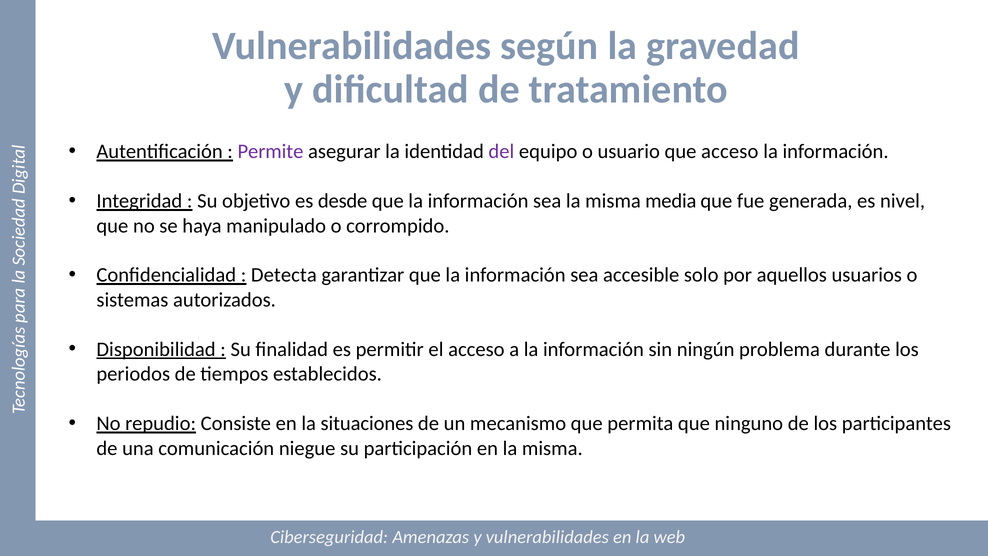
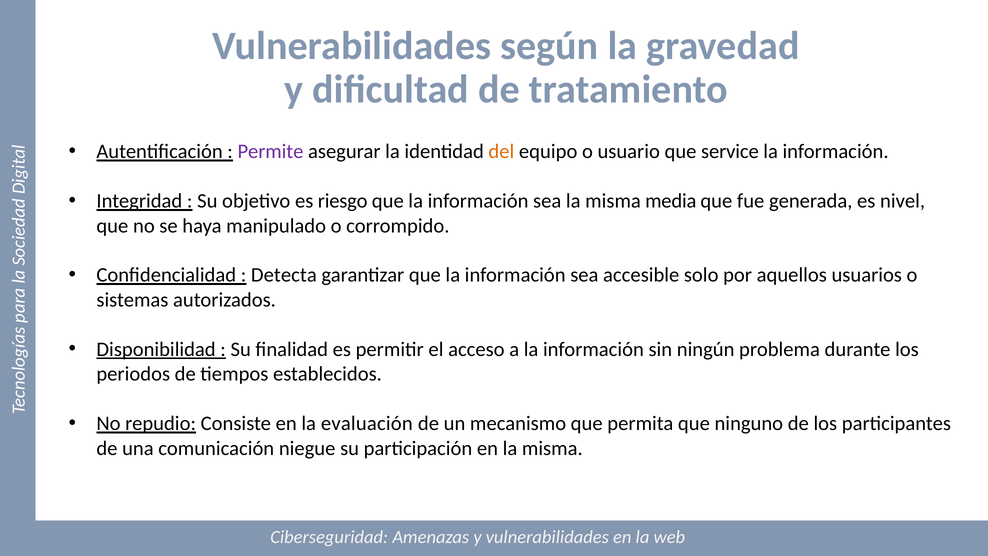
del colour: purple -> orange (501, 152)
que acceso: acceso -> service (730, 152)
desde: desde -> riesgo (343, 201)
situaciones: situaciones -> evaluación (367, 423)
